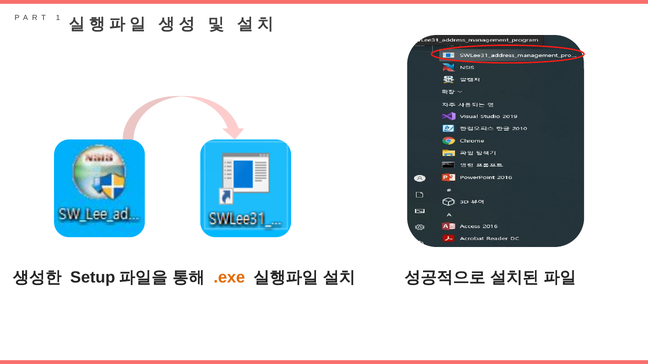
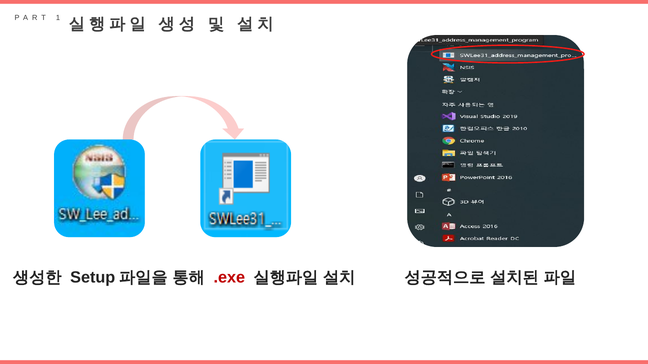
.exe colour: orange -> red (229, 278)
